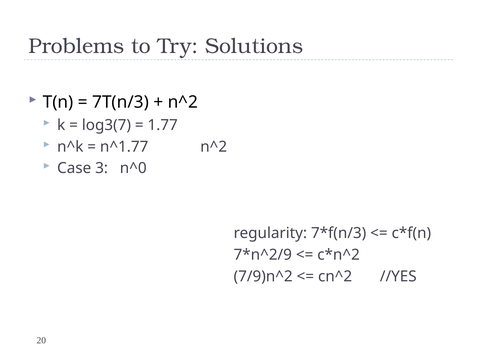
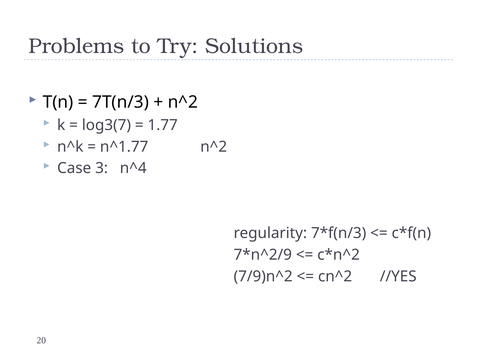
n^0: n^0 -> n^4 (133, 168)
